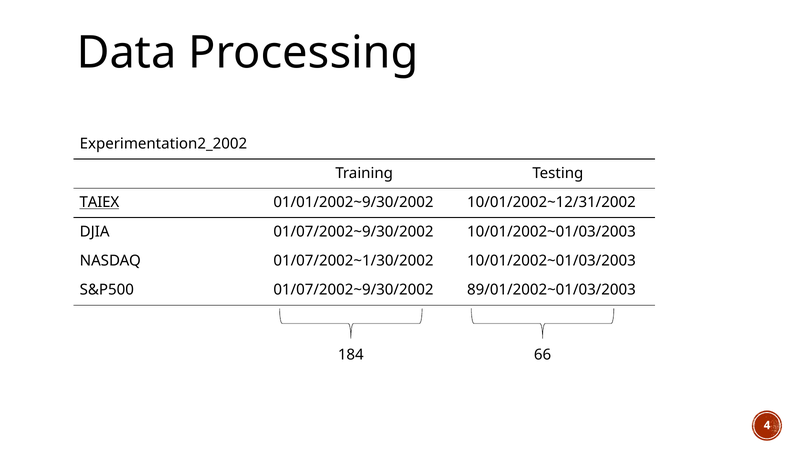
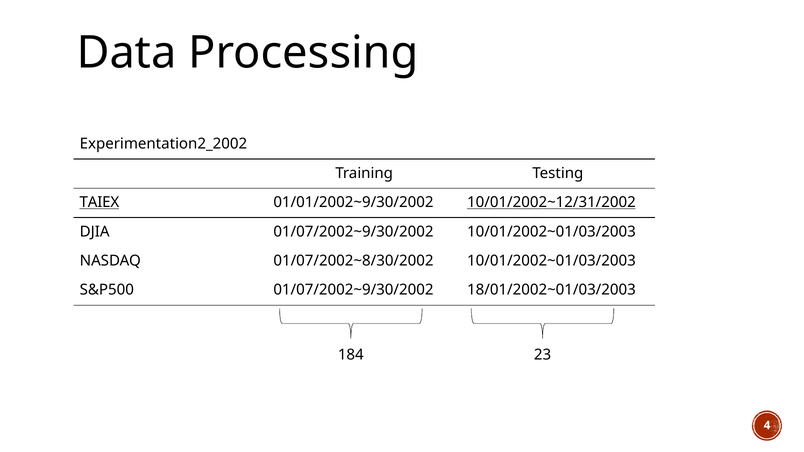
10/01/2002~12/31/2002 underline: none -> present (551, 202)
01/07/2002~1/30/2002: 01/07/2002~1/30/2002 -> 01/07/2002~8/30/2002 (353, 261)
89/01/2002~01/03/2003: 89/01/2002~01/03/2003 -> 18/01/2002~01/03/2003 (551, 290)
66: 66 -> 23 (543, 355)
